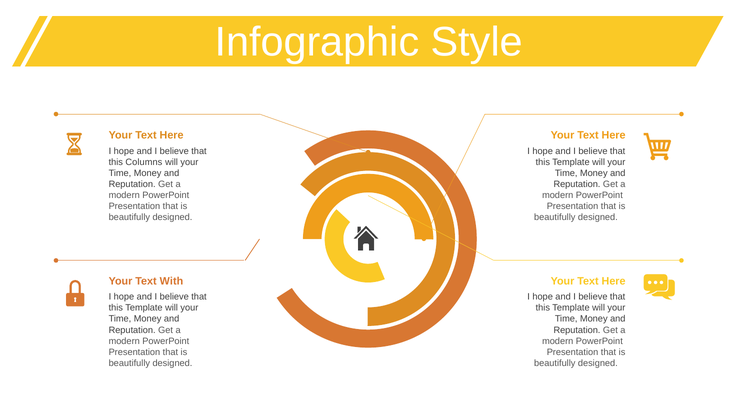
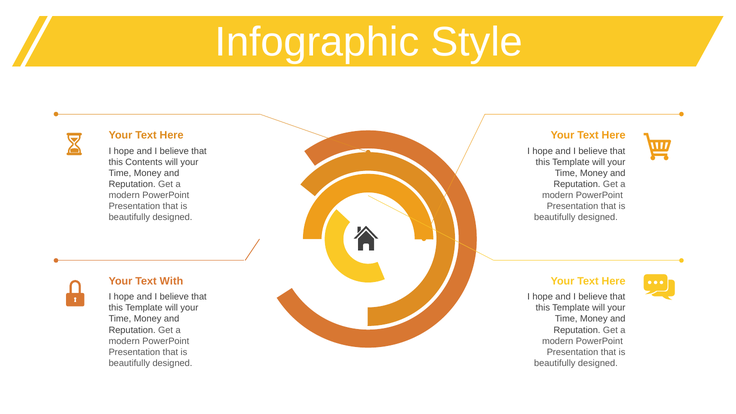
Columns: Columns -> Contents (144, 162)
